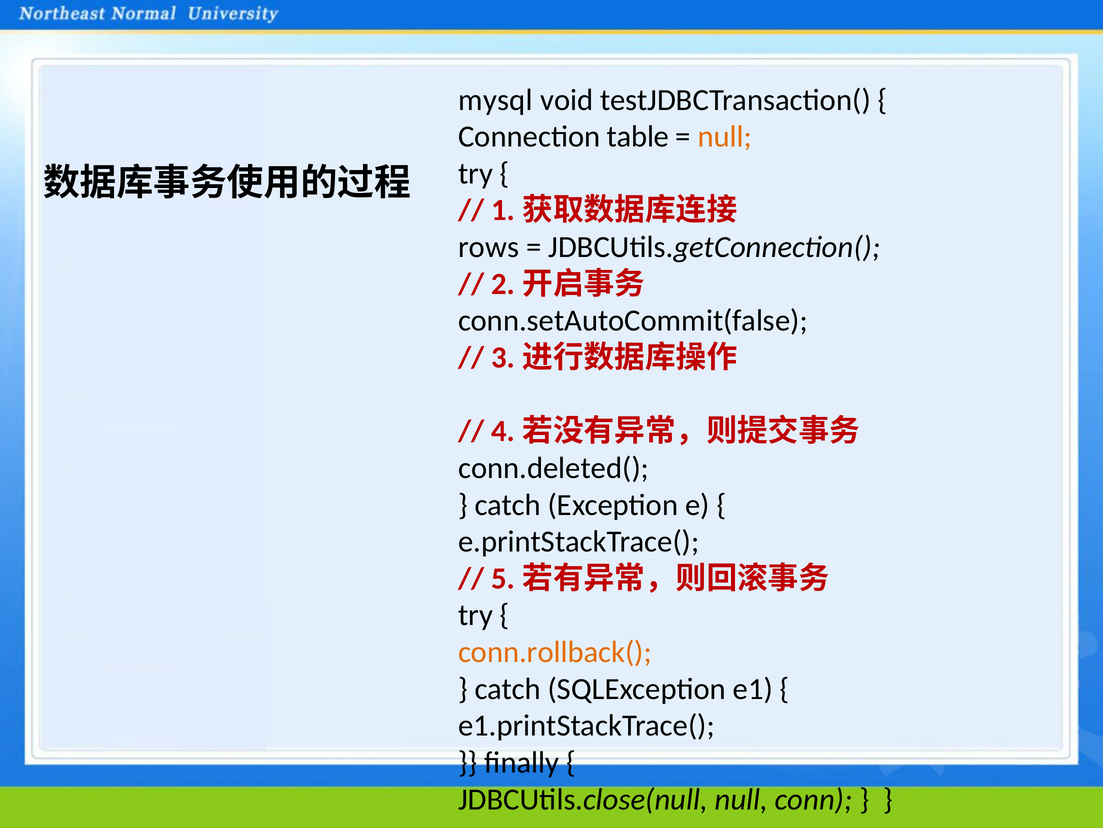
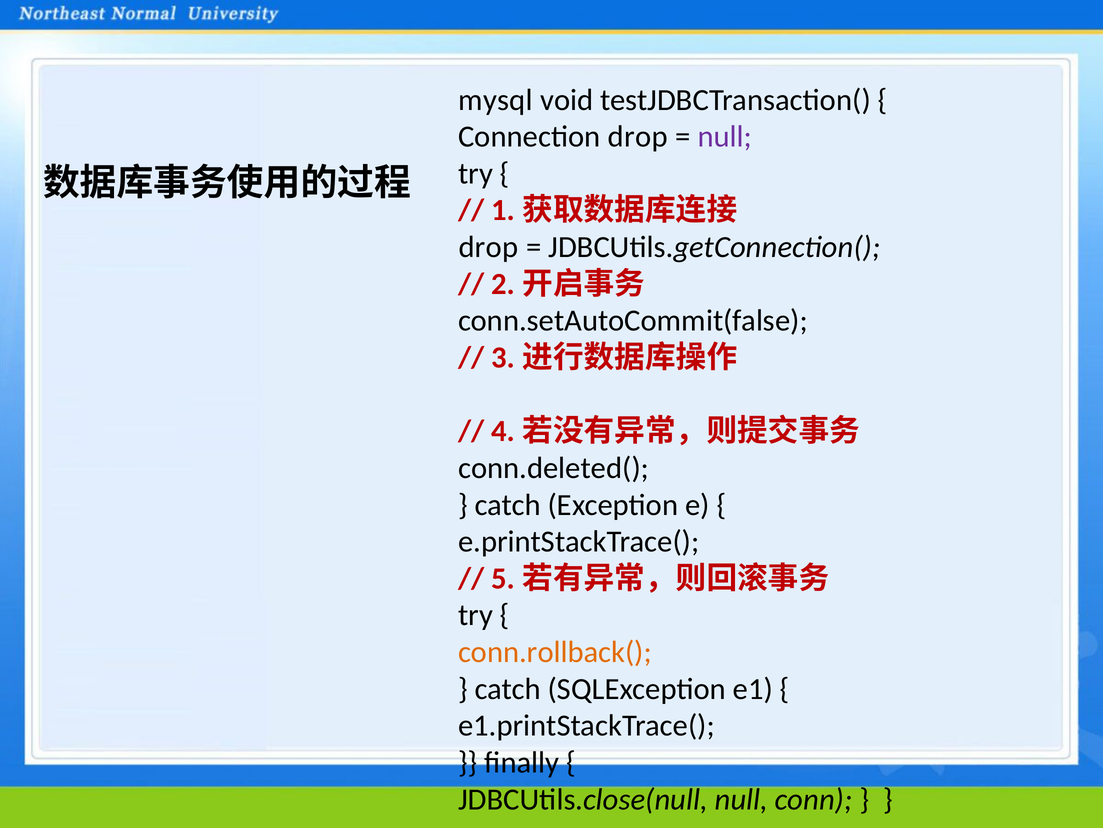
Connection table: table -> drop (638, 137)
null colour: orange -> purple (725, 137)
rows: rows -> drop (488, 247)
